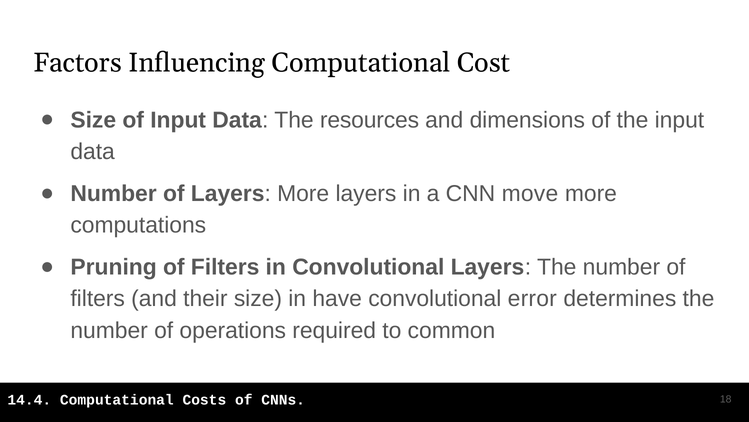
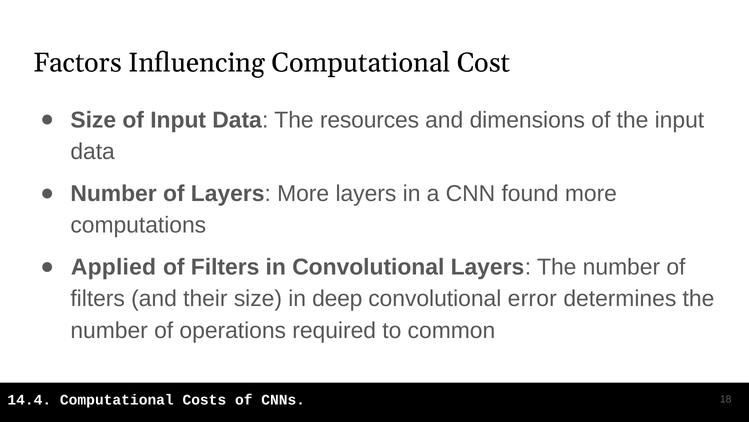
move: move -> found (530, 193)
Pruning: Pruning -> Applied (113, 267)
have: have -> deep (337, 298)
